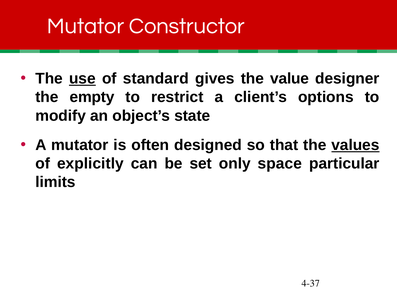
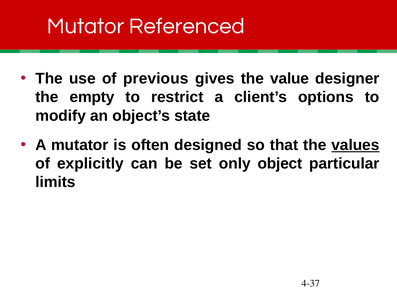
Constructor: Constructor -> Referenced (187, 26)
use underline: present -> none (82, 78)
standard: standard -> previous (156, 78)
space: space -> object (280, 163)
